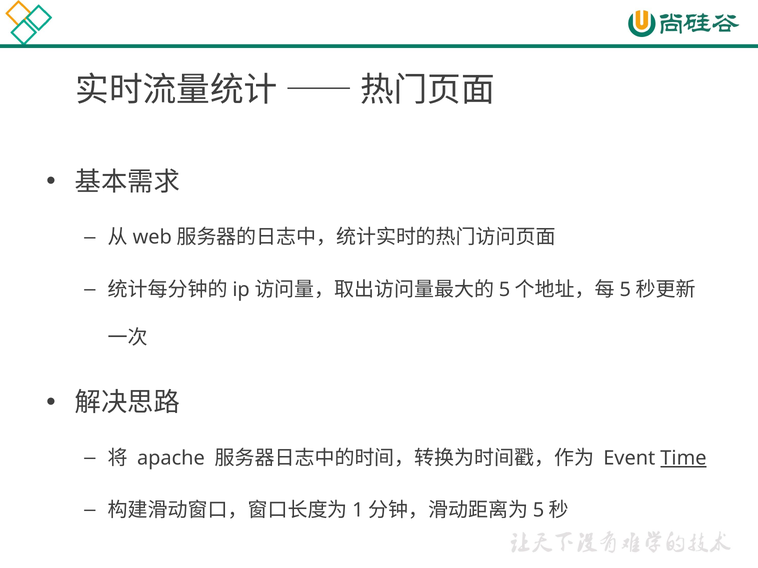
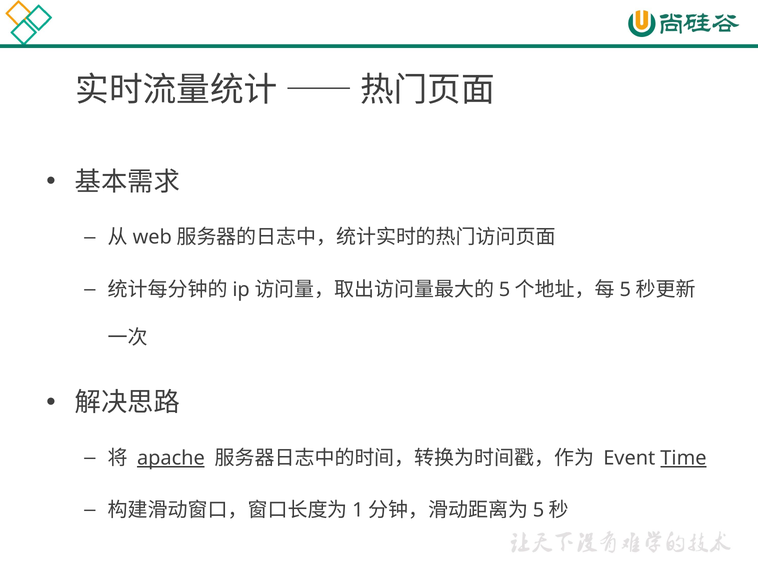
apache underline: none -> present (171, 459)
